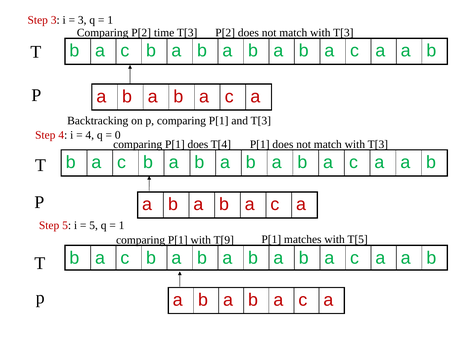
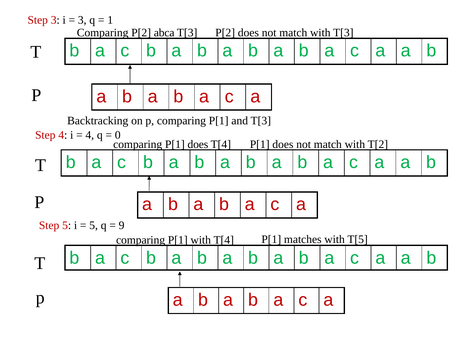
time: time -> abca (164, 33)
T[3: T[3 -> T[2 (378, 145)
1: 1 -> 9 (122, 225)
with T[9: T[9 -> T[4 (224, 240)
